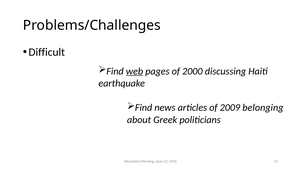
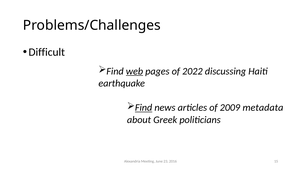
2000: 2000 -> 2022 (192, 71)
Find underline: none -> present (144, 108)
belonging: belonging -> metadata (263, 108)
